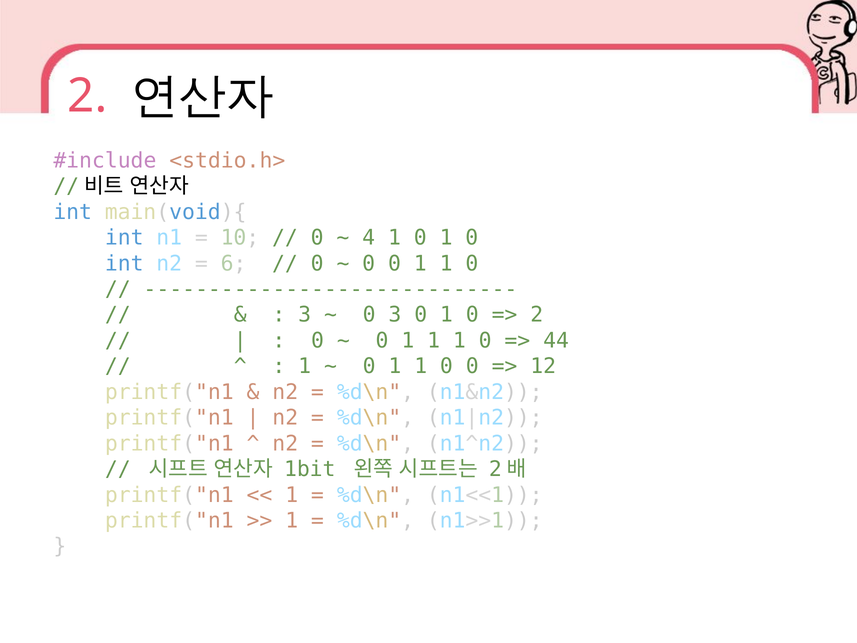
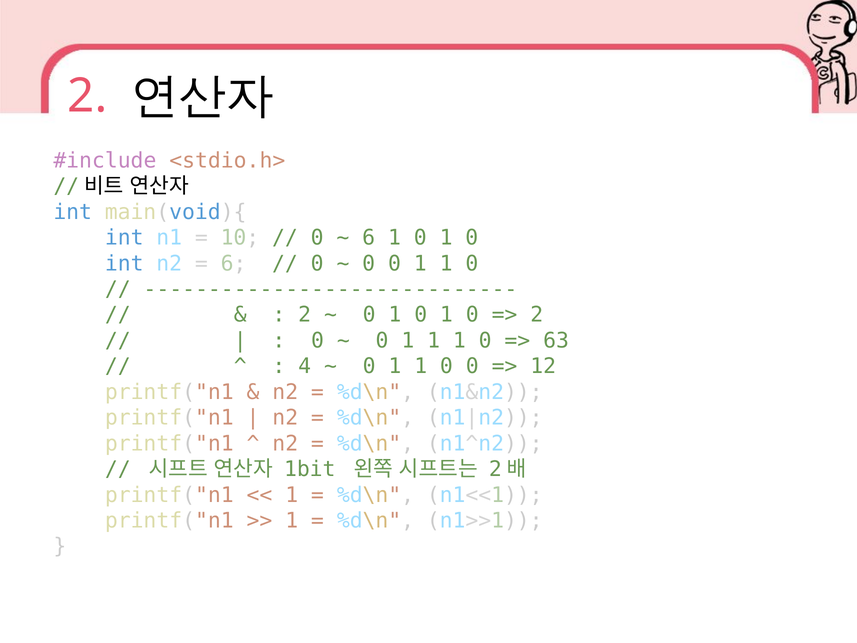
4: 4 -> 6 (369, 238)
3: 3 -> 2 (305, 315)
3: 3 -> 1 (395, 315)
44: 44 -> 63 (556, 340)
1: 1 -> 4 (305, 366)
